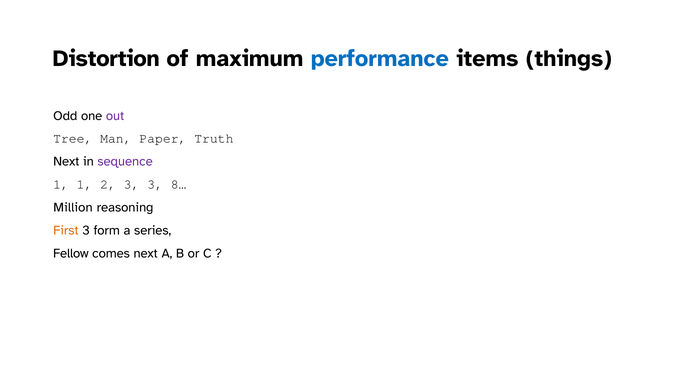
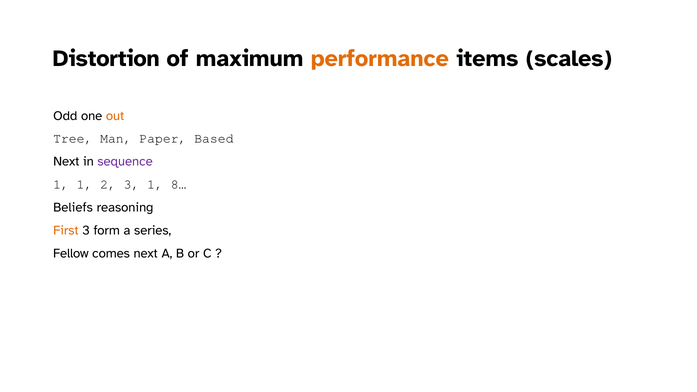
performance colour: blue -> orange (380, 59)
things: things -> scales (569, 59)
out colour: purple -> orange (115, 116)
Truth: Truth -> Based (214, 139)
3 3: 3 -> 1 (155, 185)
Million: Million -> Beliefs (73, 208)
